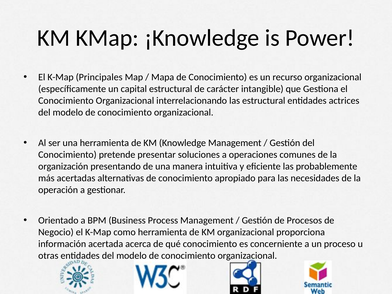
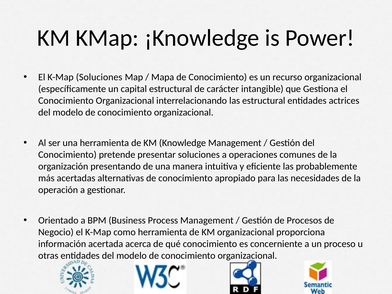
K-Map Principales: Principales -> Soluciones (99, 77)
